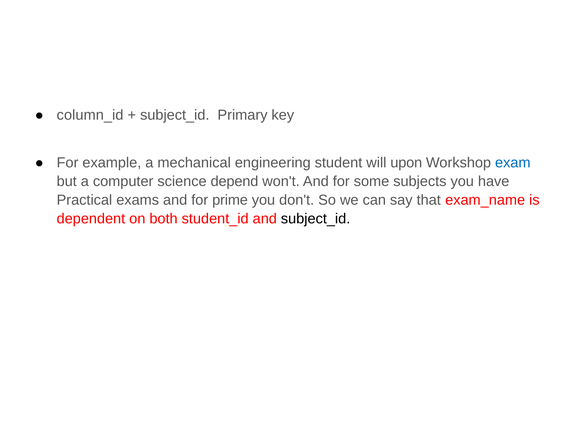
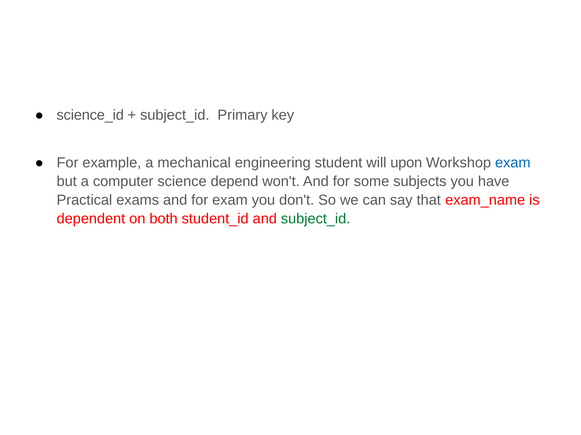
column_id: column_id -> science_id (90, 115)
for prime: prime -> exam (230, 200)
subject_id colour: black -> green (316, 219)
